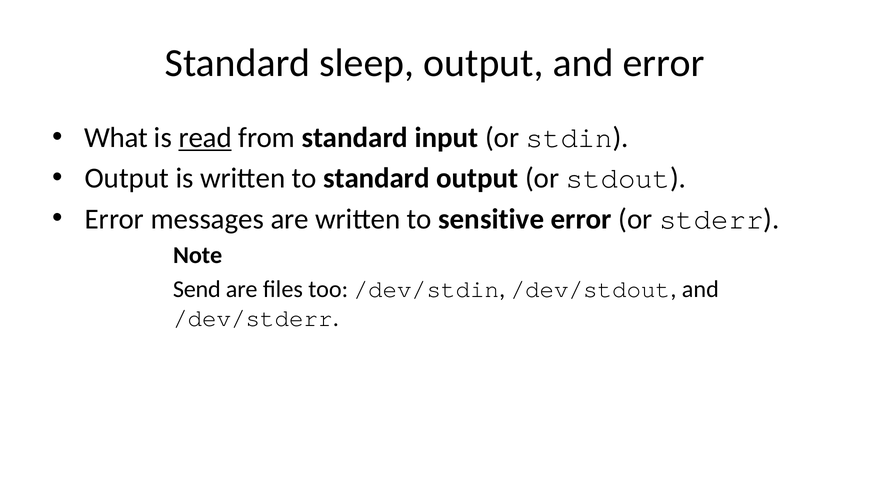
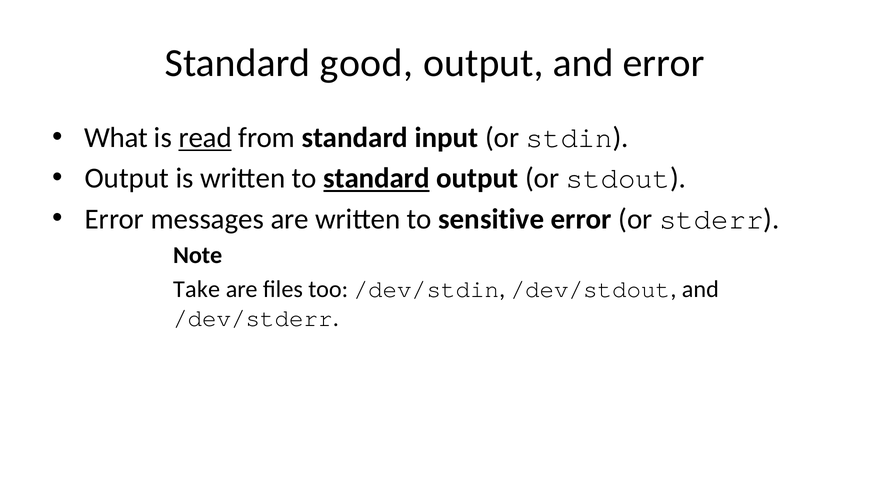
sleep: sleep -> good (367, 63)
standard underline: none -> present (376, 179)
Send: Send -> Take (197, 289)
